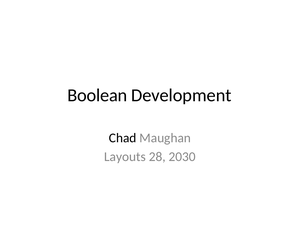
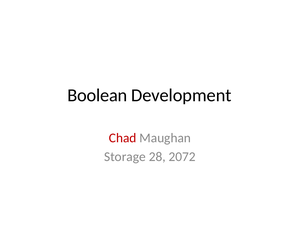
Chad colour: black -> red (123, 138)
Layouts: Layouts -> Storage (125, 157)
2030: 2030 -> 2072 (182, 157)
